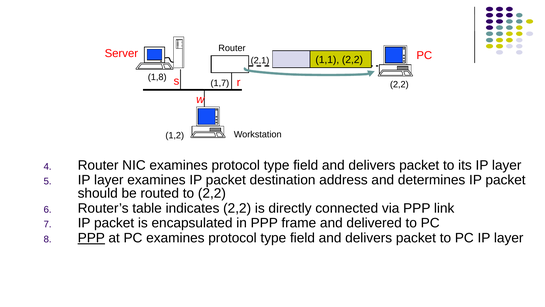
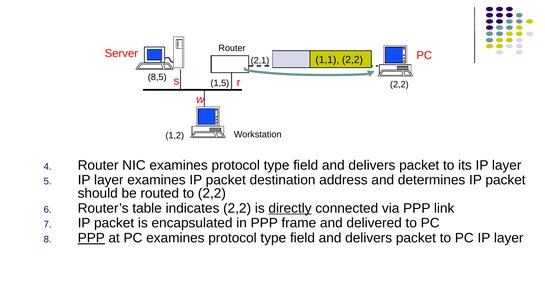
1,8: 1,8 -> 8,5 (157, 77)
1,7: 1,7 -> 1,5 (220, 83)
directly underline: none -> present (290, 208)
